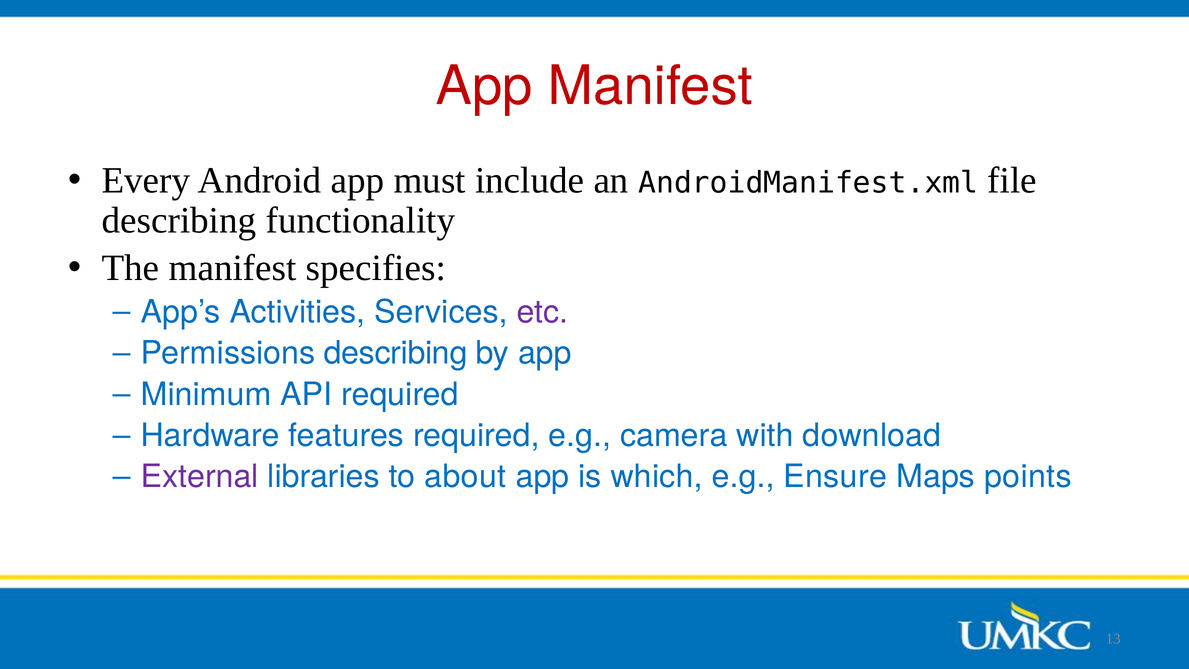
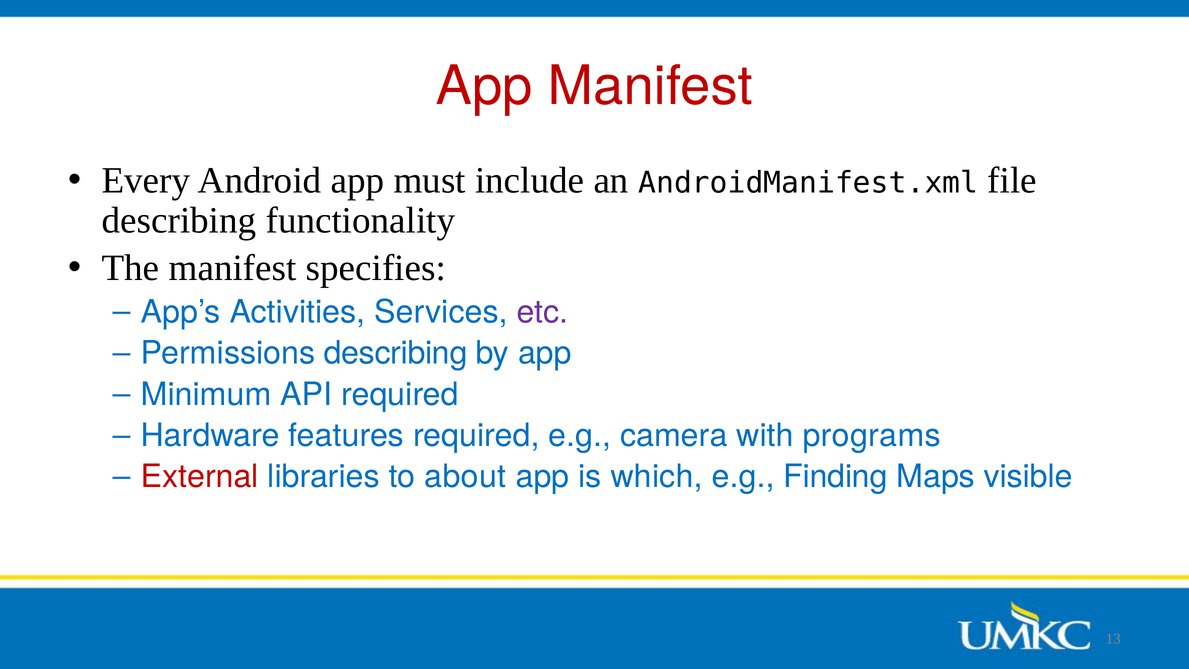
download: download -> programs (872, 435)
External colour: purple -> red (200, 477)
Ensure: Ensure -> Finding (835, 477)
points: points -> visible (1028, 477)
